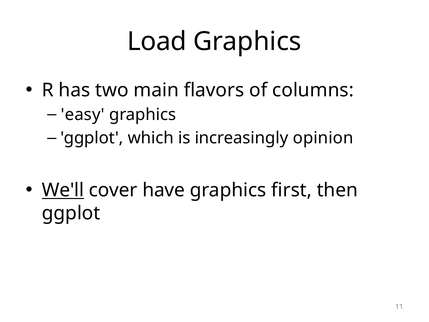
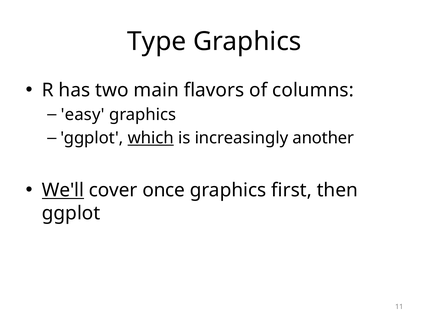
Load: Load -> Type (157, 42)
which underline: none -> present (151, 138)
opinion: opinion -> another (323, 138)
have: have -> once (164, 190)
